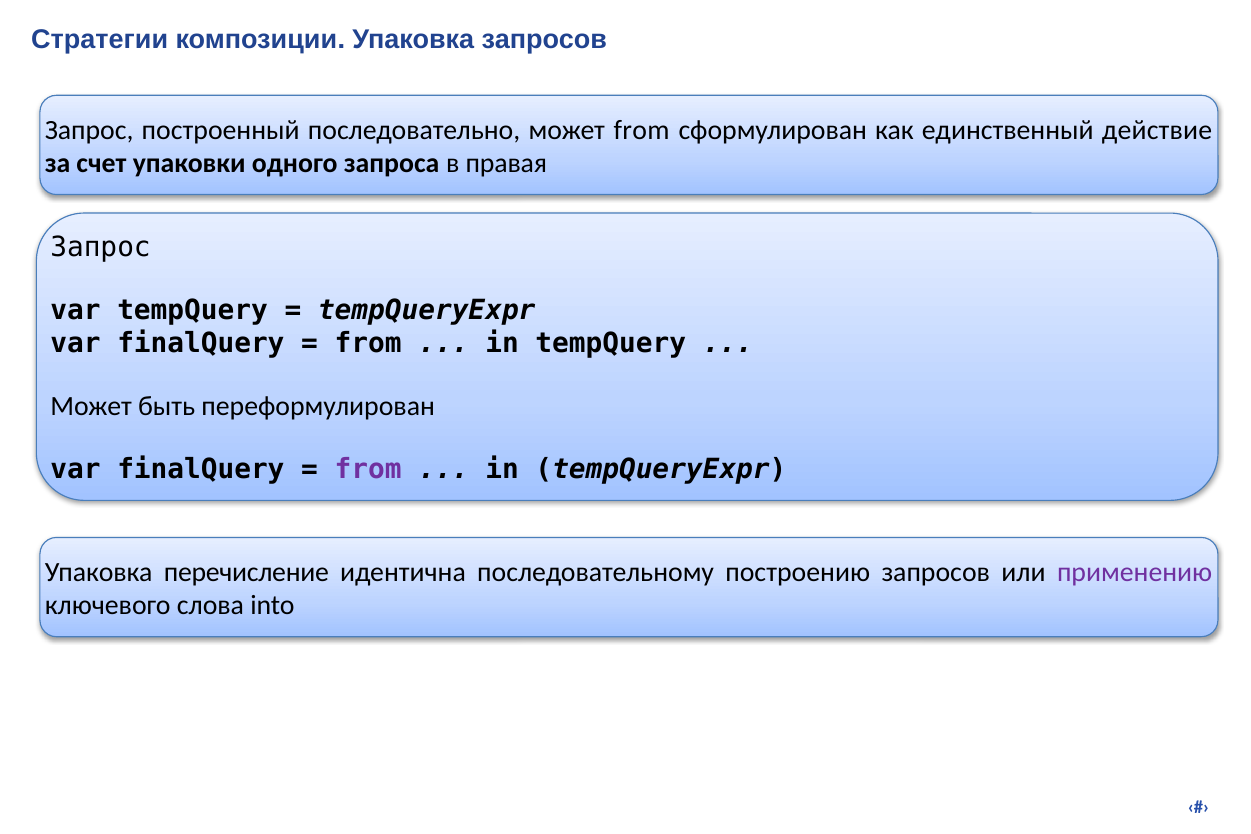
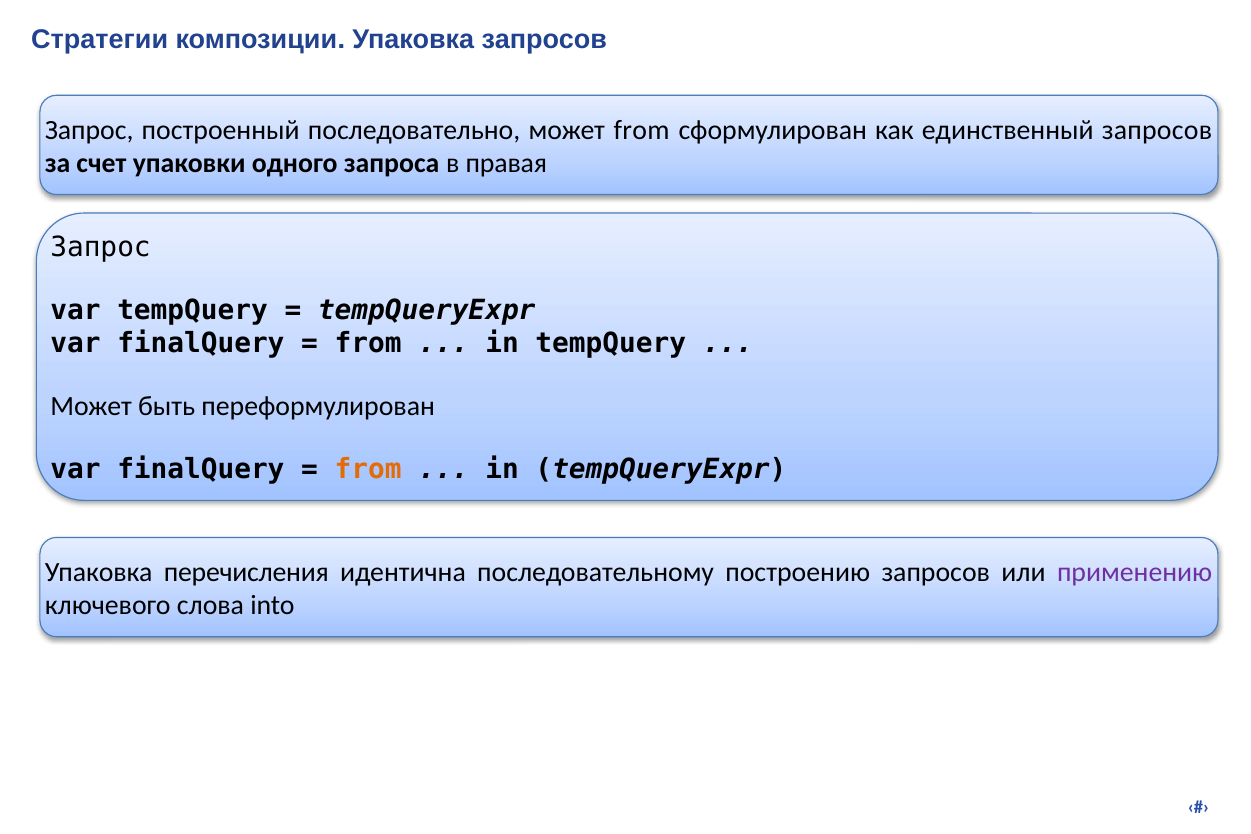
единственный действие: действие -> запросов (1157, 130)
from colour: purple -> orange (368, 470)
перечисление: перечисление -> перечисления (246, 572)
